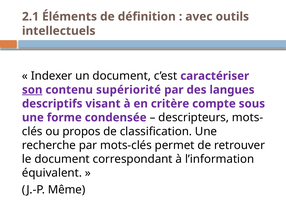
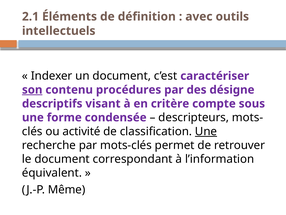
supériorité: supériorité -> procédures (129, 90)
langues: langues -> désigne (232, 90)
propos: propos -> activité (81, 131)
Une underline: none -> present (206, 131)
